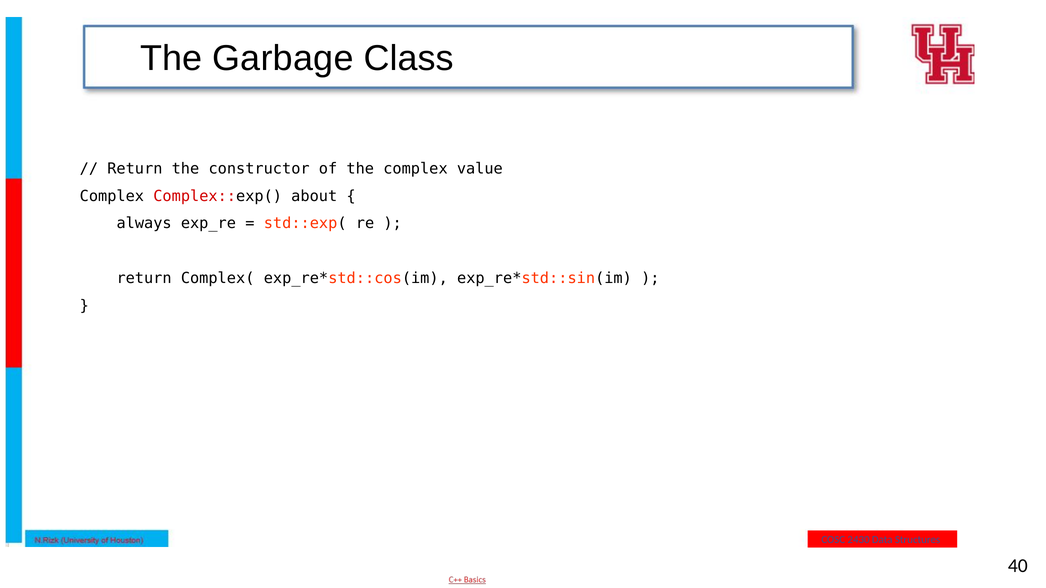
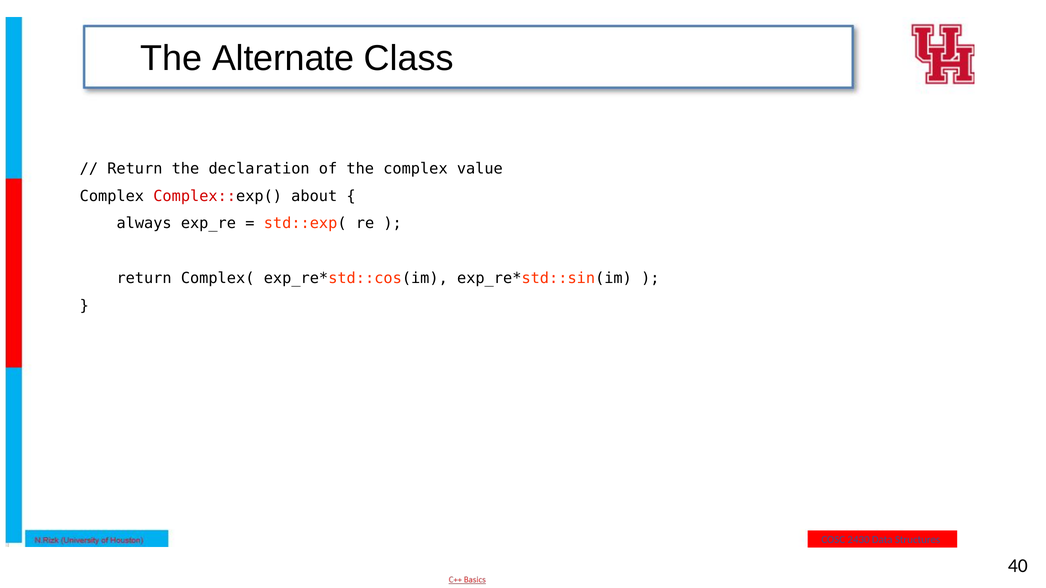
Garbage: Garbage -> Alternate (283, 58)
constructor: constructor -> declaration (259, 169)
